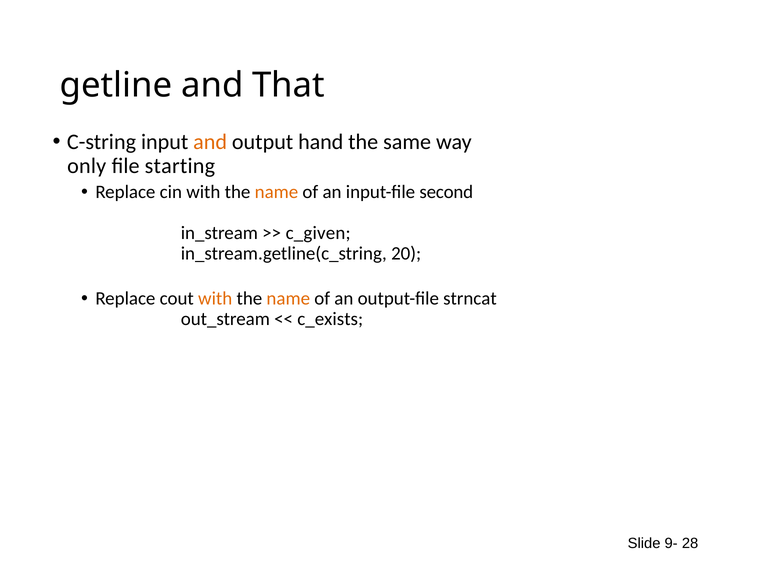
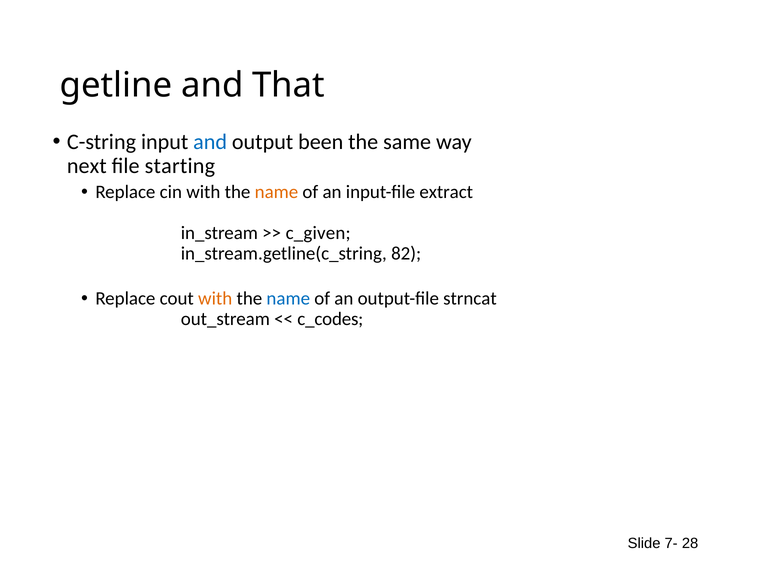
and colour: orange -> blue (210, 142)
hand: hand -> been (321, 142)
only: only -> next (87, 166)
second: second -> extract (446, 192)
20: 20 -> 82 (406, 253)
name colour: orange -> blue (288, 298)
c_exists: c_exists -> c_codes (330, 319)
9-: 9- -> 7- (671, 543)
